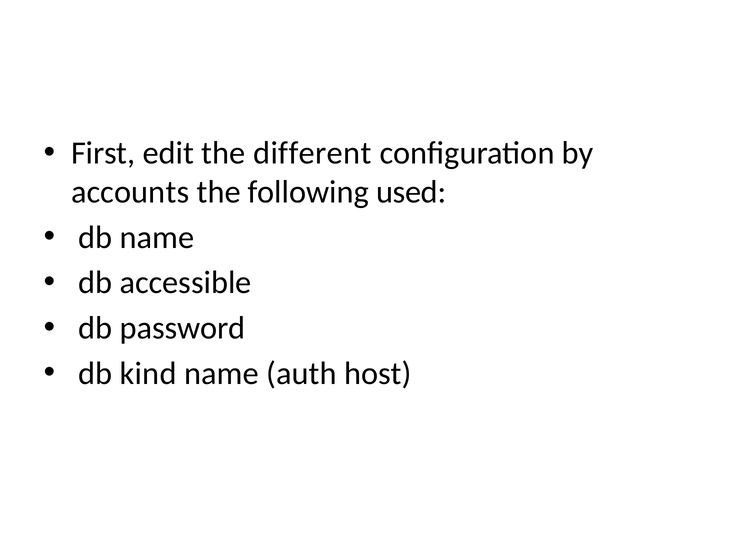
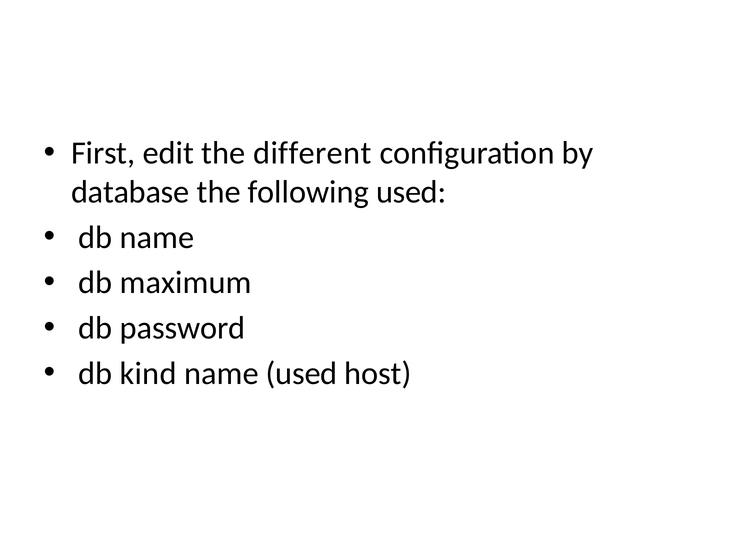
accounts: accounts -> database (130, 192)
accessible: accessible -> maximum (186, 283)
name auth: auth -> used (302, 373)
